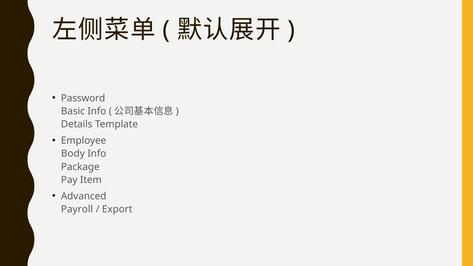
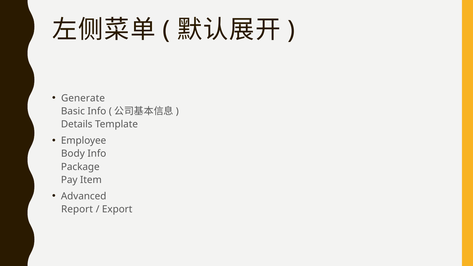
Password: Password -> Generate (83, 98)
Payroll: Payroll -> Report (77, 209)
